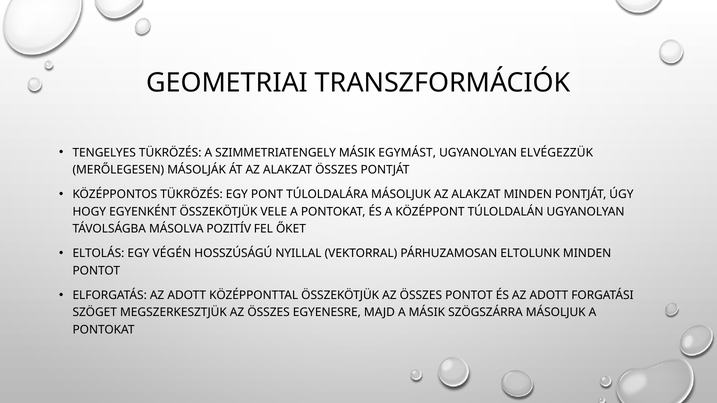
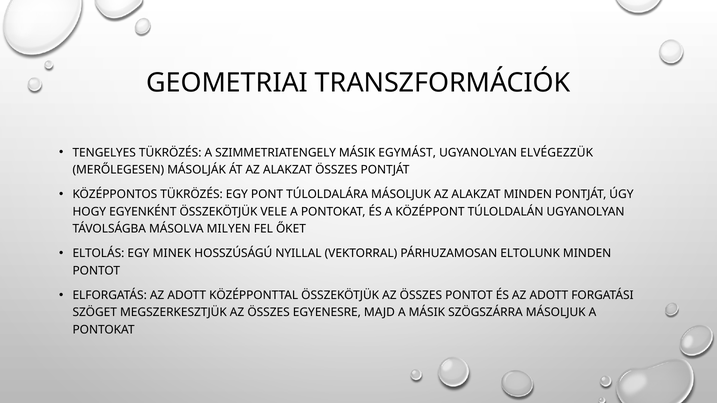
POZITÍV: POZITÍV -> MILYEN (229, 229)
VÉGÉN: VÉGÉN -> MINEK (172, 254)
